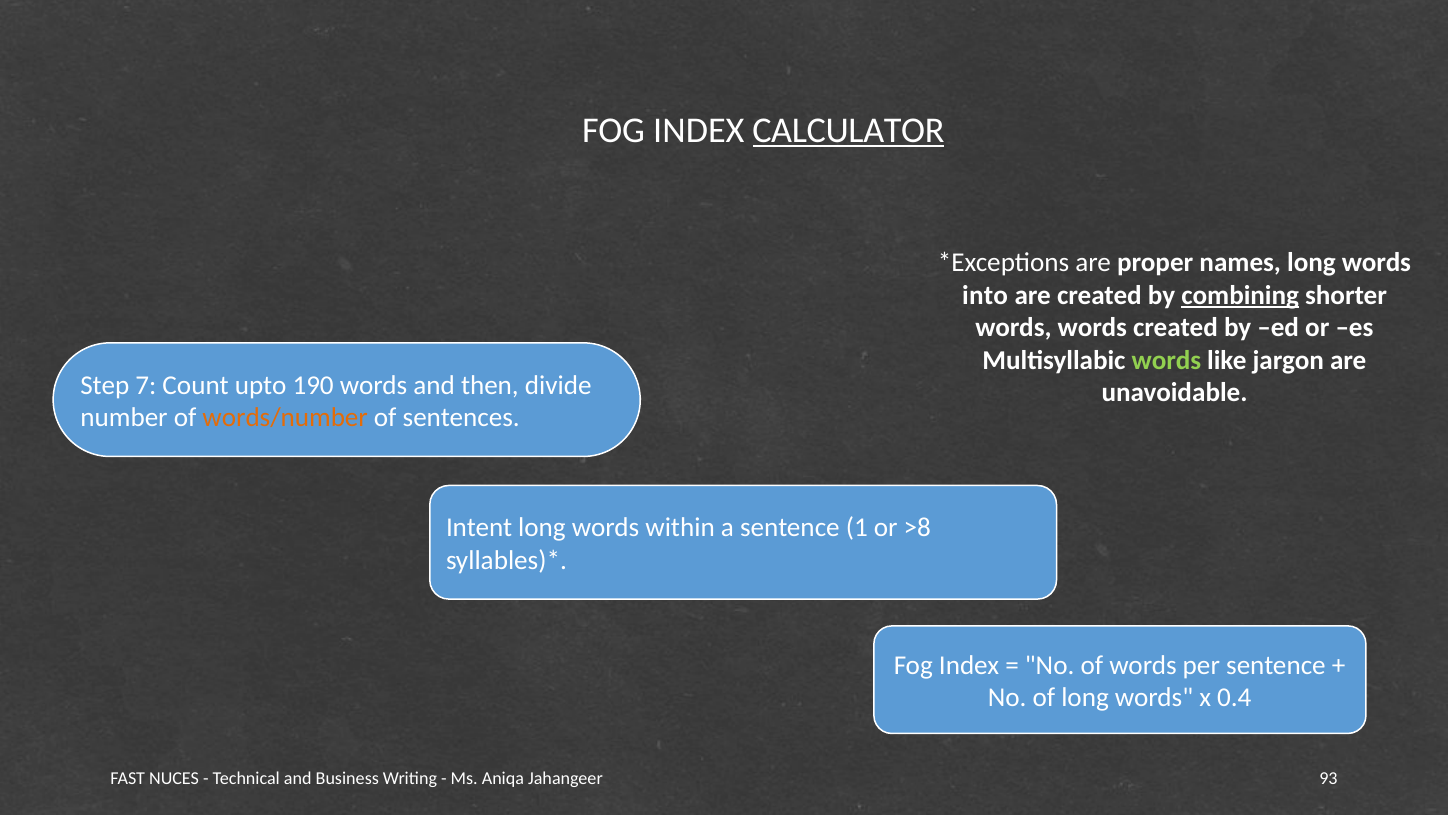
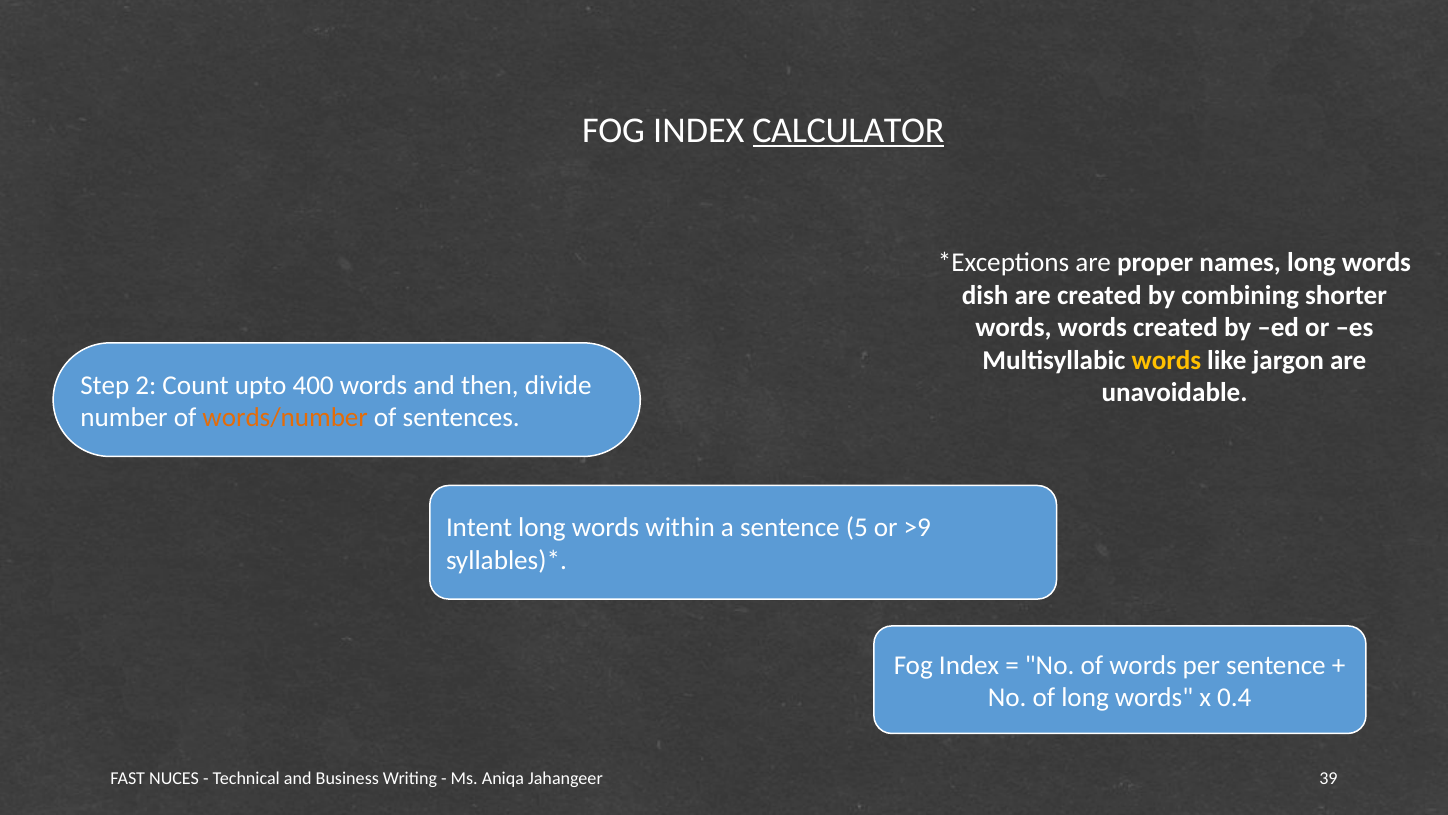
into: into -> dish (985, 295)
combining underline: present -> none (1240, 295)
words colour: light green -> yellow (1166, 360)
7: 7 -> 2 (146, 385)
190: 190 -> 400 (313, 385)
1: 1 -> 5 (857, 528)
>8: >8 -> >9 (917, 528)
93: 93 -> 39 (1328, 778)
